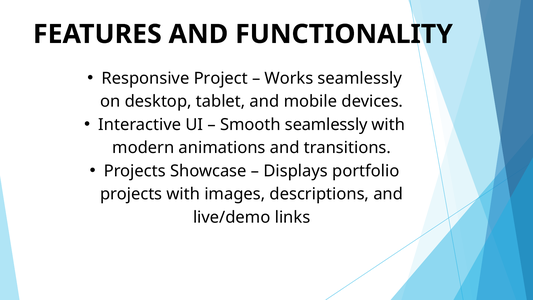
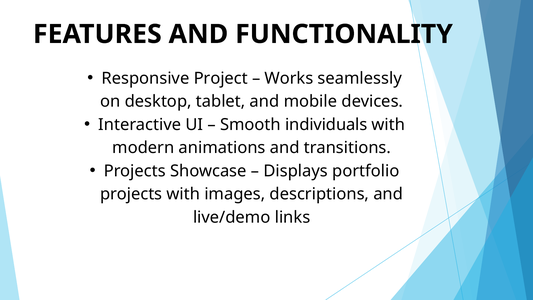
Smooth seamlessly: seamlessly -> individuals (326, 125)
